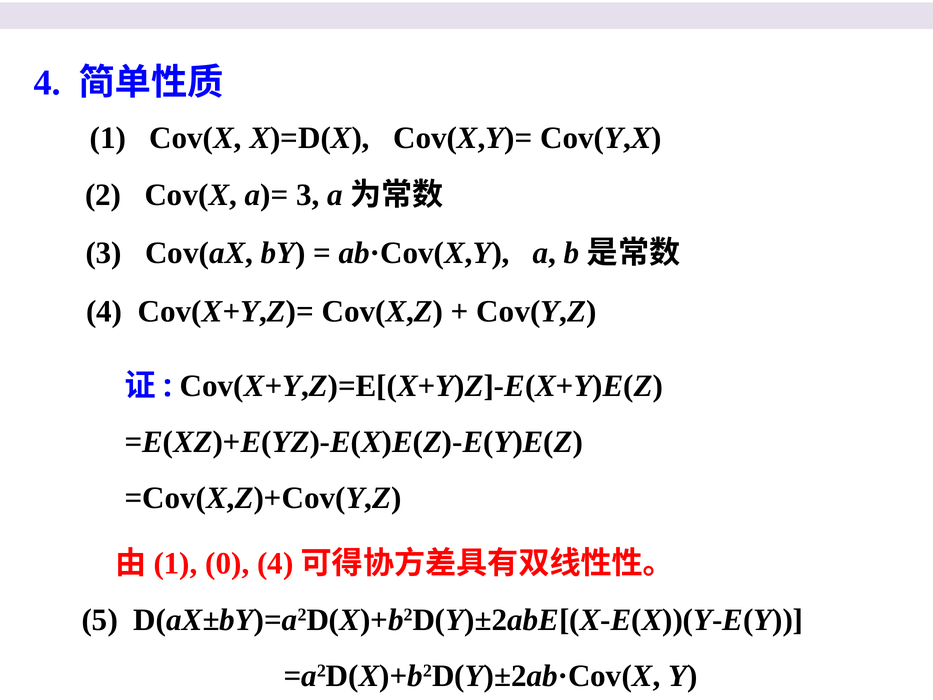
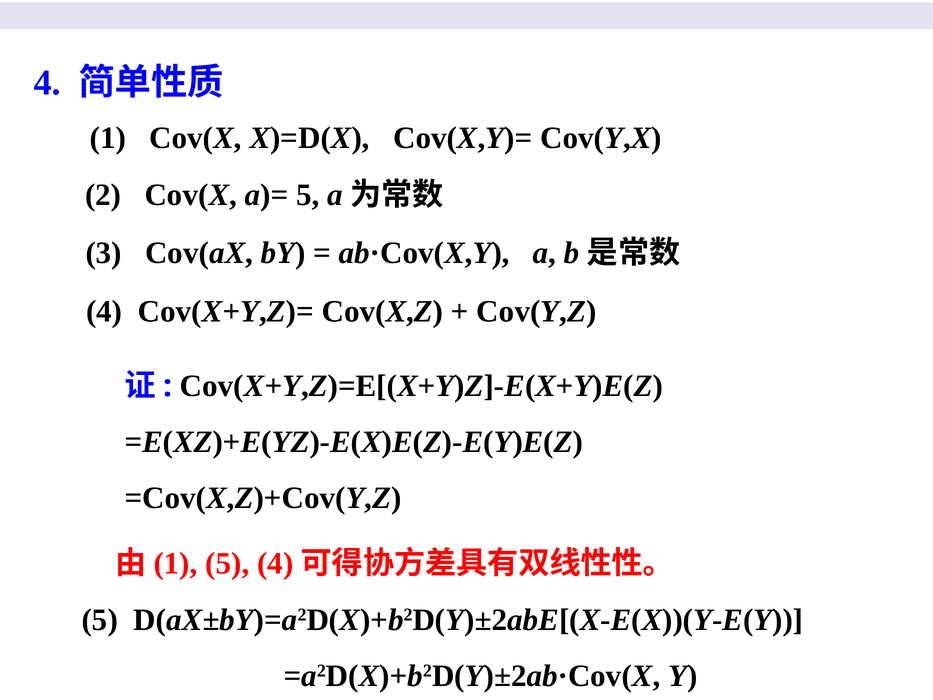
a)= 3: 3 -> 5 (308, 195)
0: 0 -> 5 (227, 563)
